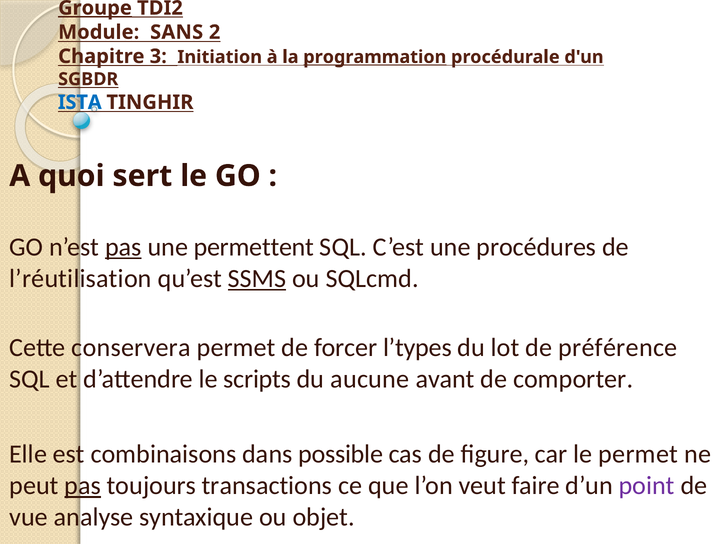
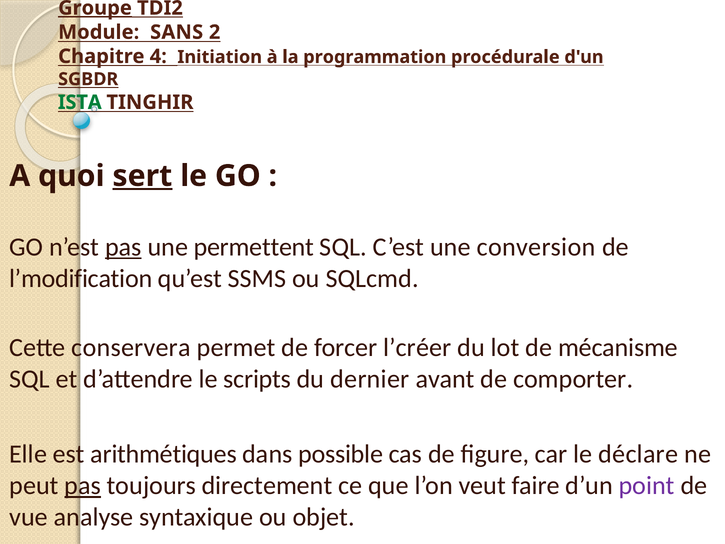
3: 3 -> 4 (158, 56)
programmation underline: present -> none (375, 57)
ISTA colour: blue -> green (80, 102)
sert underline: none -> present (142, 176)
procédures: procédures -> conversion (536, 247)
l’réutilisation: l’réutilisation -> l’modification (81, 278)
SSMS underline: present -> none (257, 278)
l’types: l’types -> l’créer (417, 347)
préférence: préférence -> mécanisme (618, 347)
aucune: aucune -> dernier (370, 379)
combinaisons: combinaisons -> arithmétiques (164, 454)
le permet: permet -> déclare (638, 454)
transactions: transactions -> directement (267, 486)
